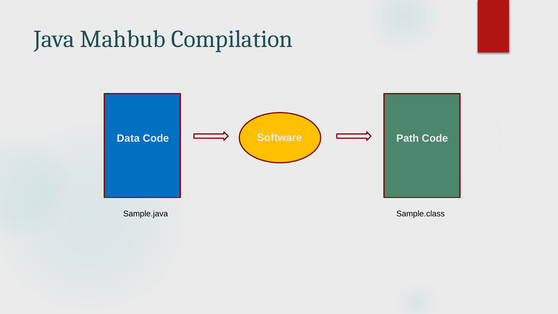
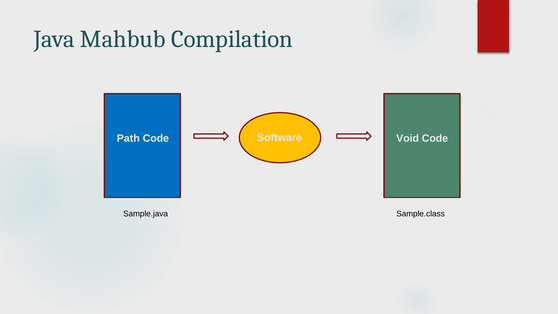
Data: Data -> Path (128, 138)
Path: Path -> Void (408, 138)
